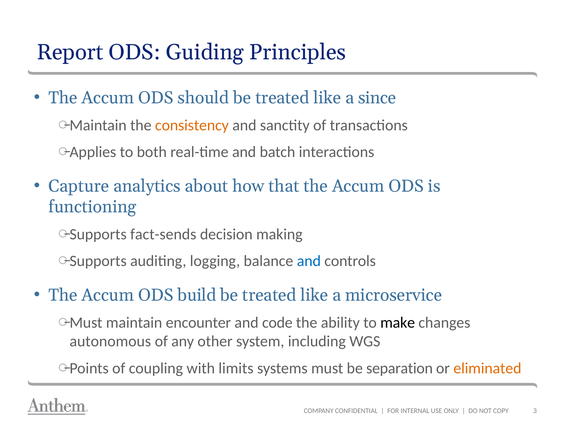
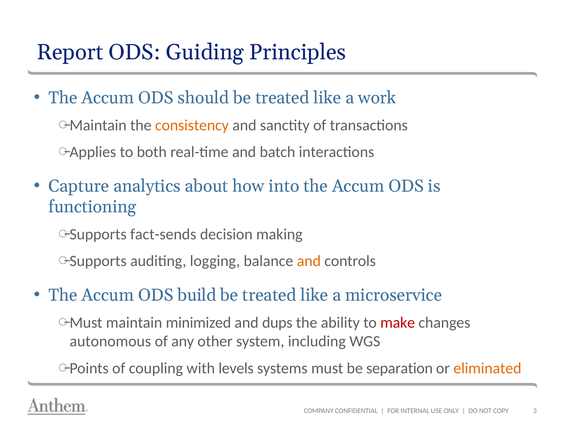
since: since -> work (377, 98)
that: that -> into (284, 186)
and colour: blue -> orange (309, 261)
encounter: encounter -> minimized (198, 322)
code: code -> dups (277, 322)
make colour: black -> red (398, 322)
limits: limits -> levels (236, 368)
